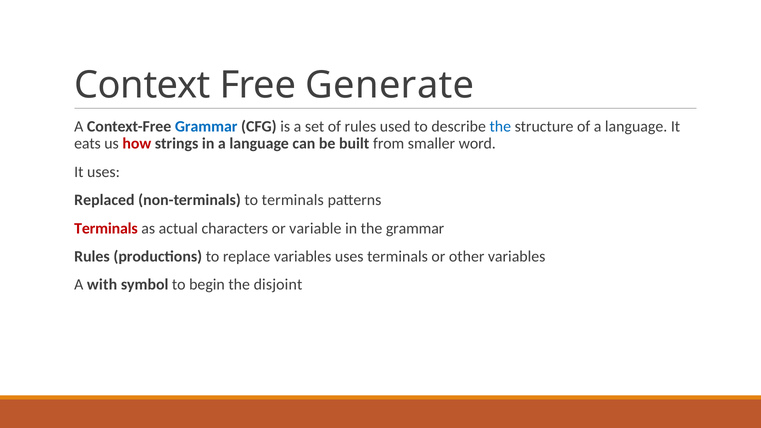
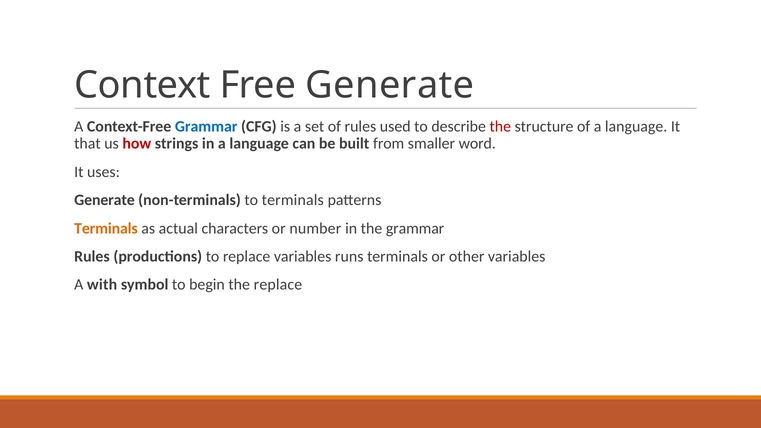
the colour: blue -> red (500, 127)
eats: eats -> that (87, 144)
Replaced: Replaced -> Generate (104, 200)
Terminals colour: red -> orange (106, 228)
variable: variable -> number (315, 228)
variables uses: uses -> runs (349, 257)
the disjoint: disjoint -> replace (278, 285)
